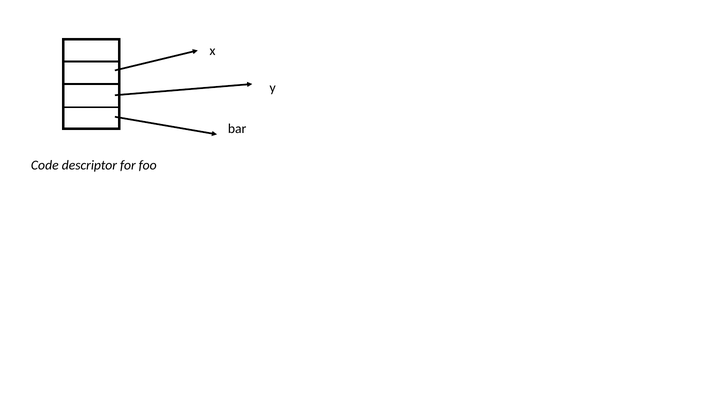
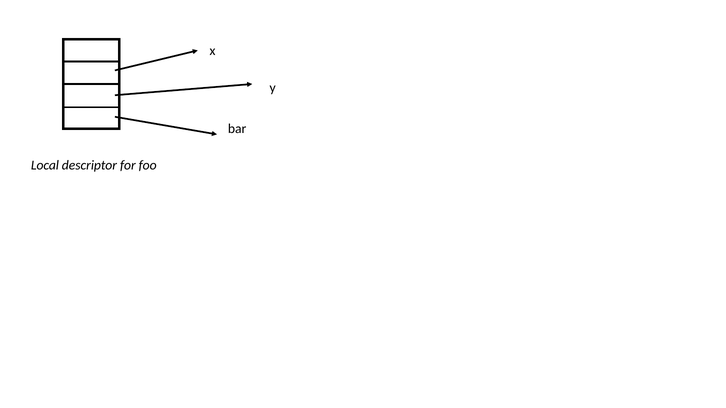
Code: Code -> Local (45, 166)
